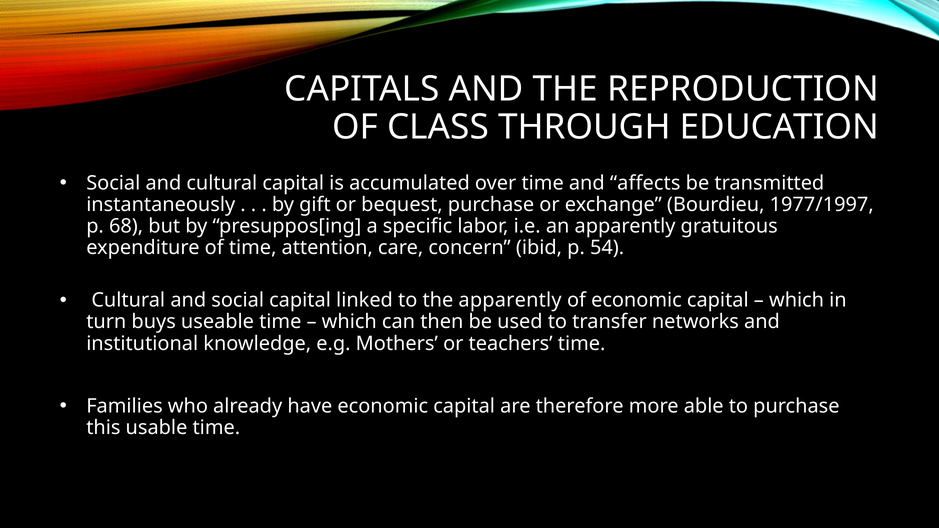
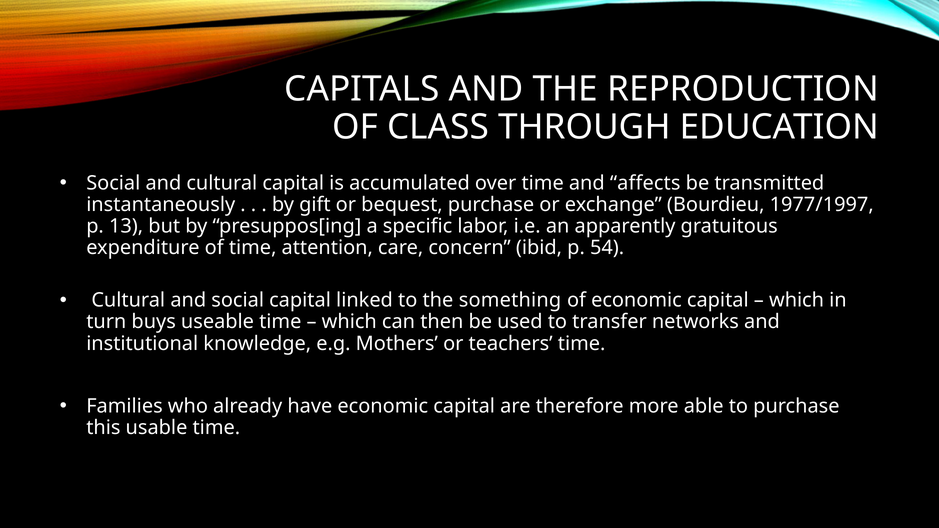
68: 68 -> 13 (126, 226)
the apparently: apparently -> something (510, 301)
